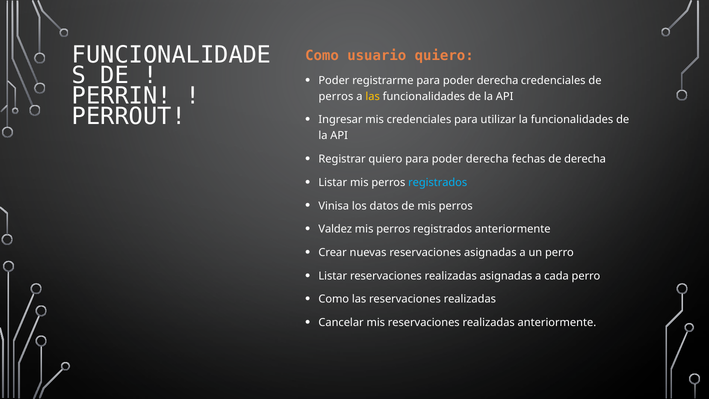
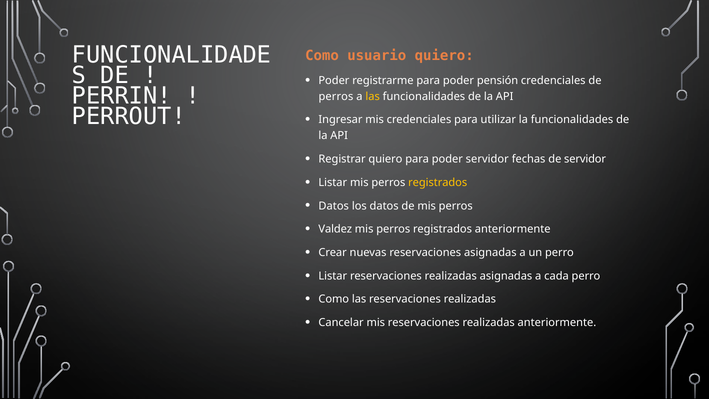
registrarme para poder derecha: derecha -> pensión (498, 80)
derecha: derecha -> servidor (487, 159)
de derecha: derecha -> servidor (585, 159)
registrados colour: light blue -> yellow (438, 182)
Vinisa: Vinisa -> Datos (334, 206)
